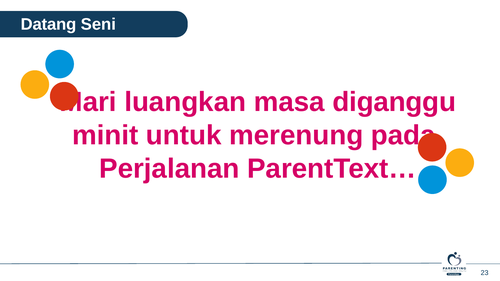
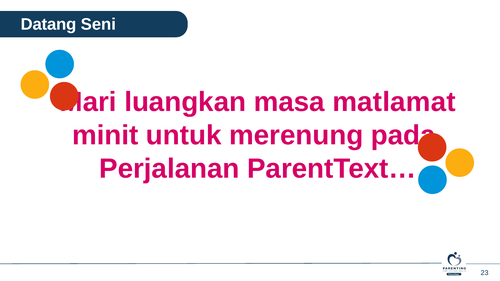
diganggu: diganggu -> matlamat (394, 102)
